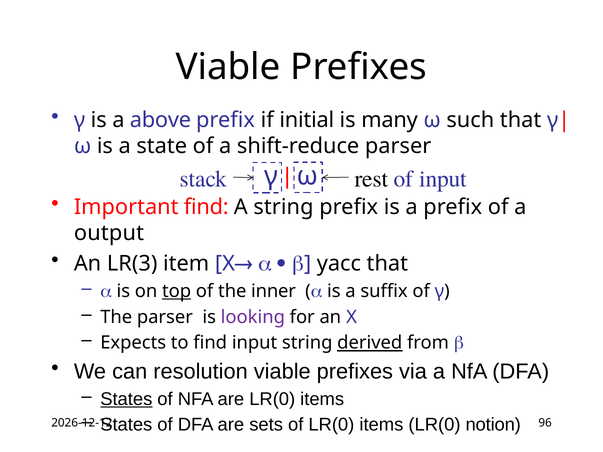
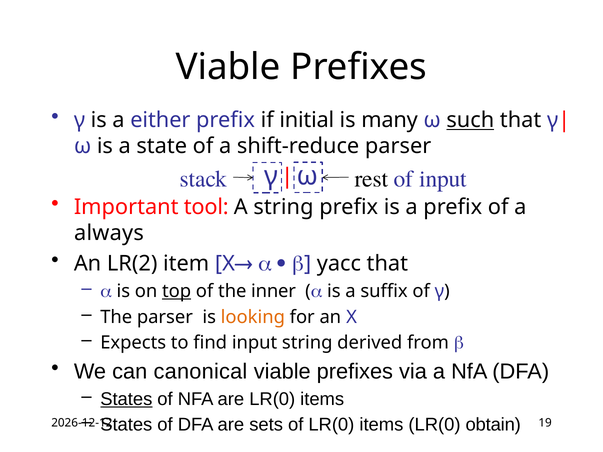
above: above -> either (160, 120)
such underline: none -> present (470, 120)
Important find: find -> tool (206, 207)
output: output -> always (109, 233)
LR(3: LR(3 -> LR(2 (132, 264)
looking colour: purple -> orange (253, 317)
derived underline: present -> none (370, 343)
resolution: resolution -> canonical (200, 372)
notion: notion -> obtain (493, 425)
96: 96 -> 19 (545, 423)
